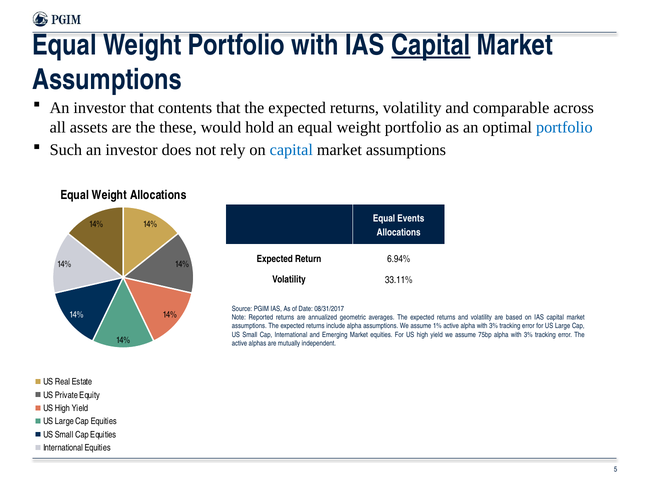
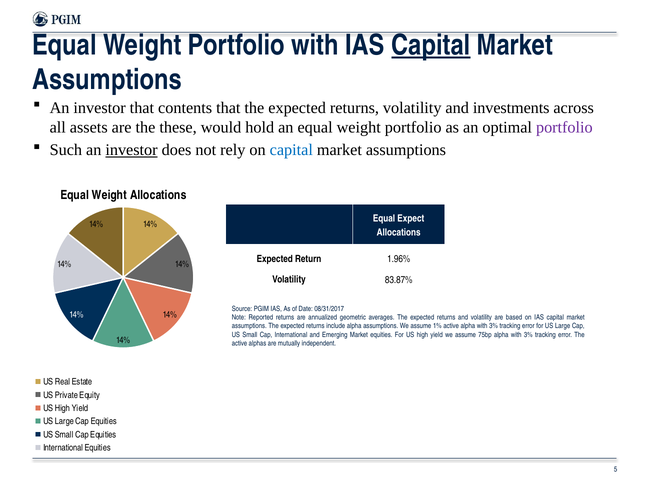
comparable: comparable -> investments (511, 108)
portfolio colour: blue -> purple (564, 127)
investor underline: none -> present (132, 150)
Events: Events -> Expect (411, 218)
6.94%: 6.94% -> 1.96% (399, 259)
33.11%: 33.11% -> 83.87% (399, 280)
